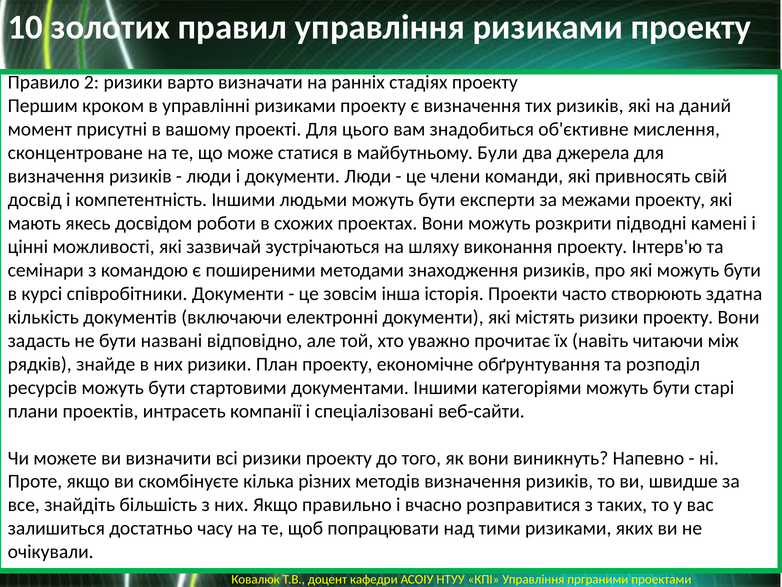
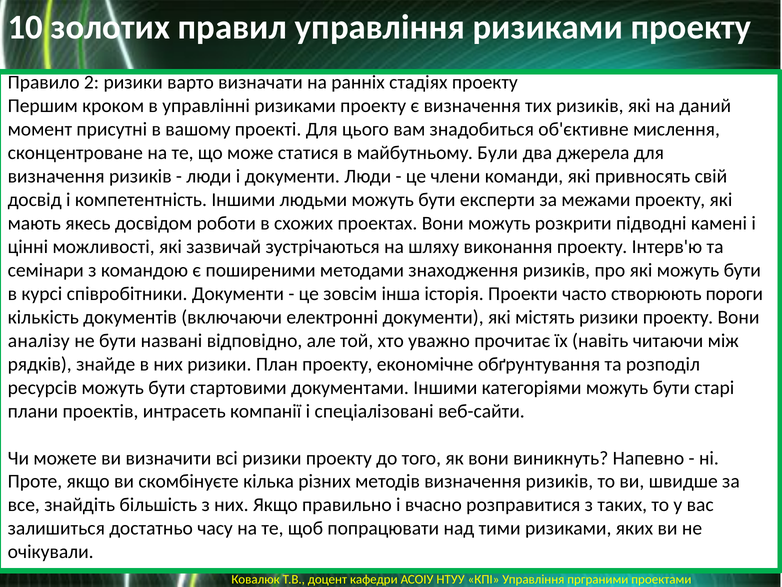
здатна: здатна -> пороги (734, 293)
задасть: задасть -> аналізу (39, 340)
